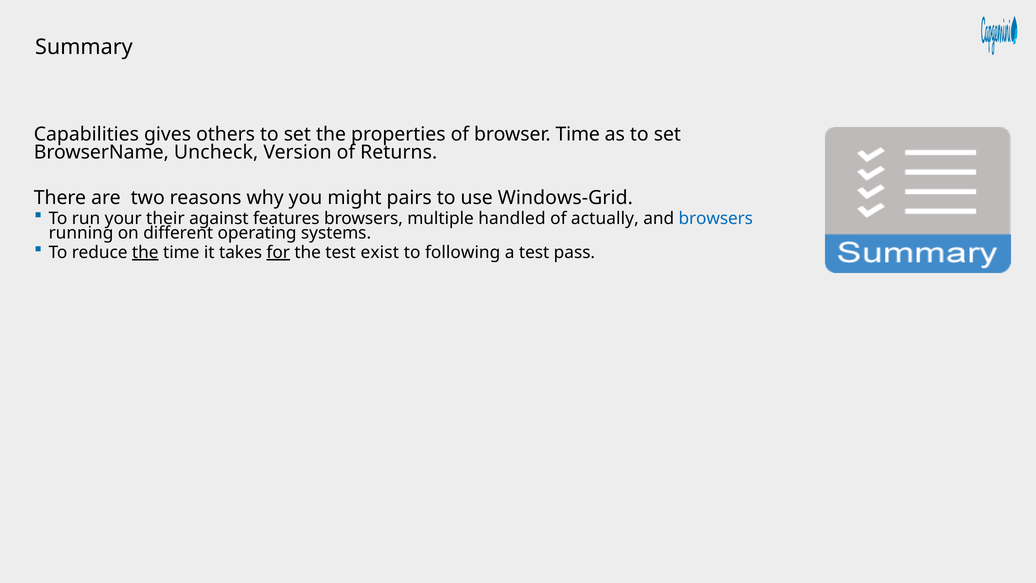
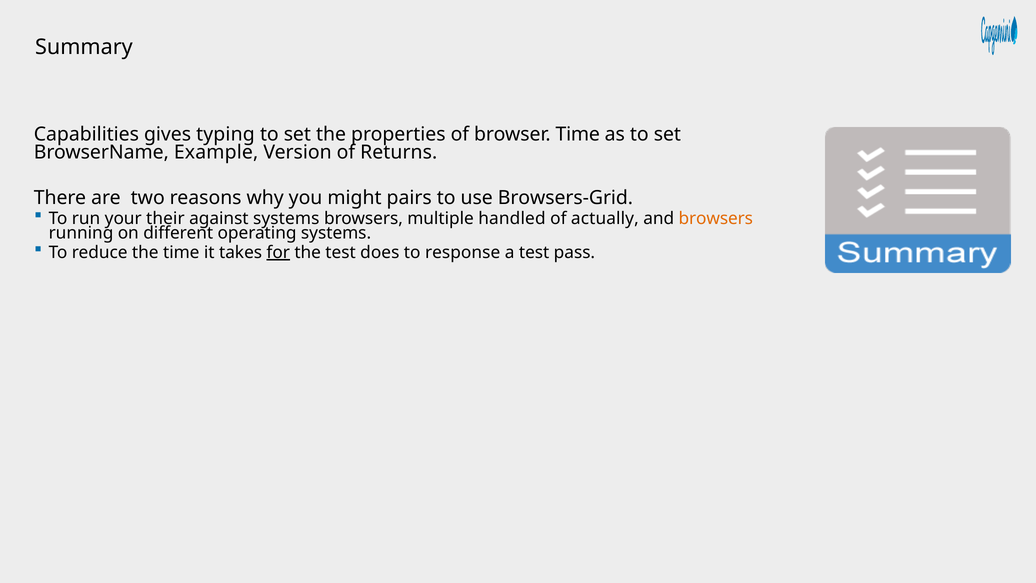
others: others -> typing (225, 135)
Uncheck: Uncheck -> Example (216, 152)
Windows-Grid: Windows-Grid -> Browsers-Grid (565, 198)
against features: features -> systems (286, 218)
browsers colour: blue -> orange (716, 218)
the underline: present -> none (145, 252)
exist: exist -> does (380, 252)
following: following -> response (463, 252)
